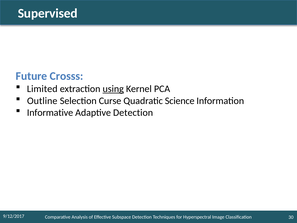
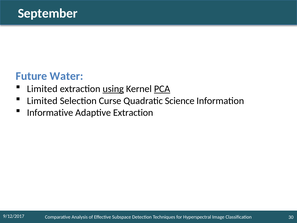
Supervised: Supervised -> September (48, 13)
Crosss: Crosss -> Water (67, 76)
PCA underline: none -> present (162, 89)
Outline: Outline -> Limited (42, 101)
Adaptive Detection: Detection -> Extraction (133, 113)
